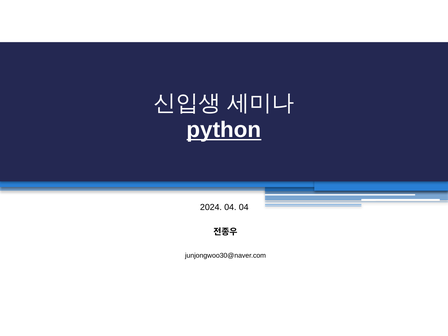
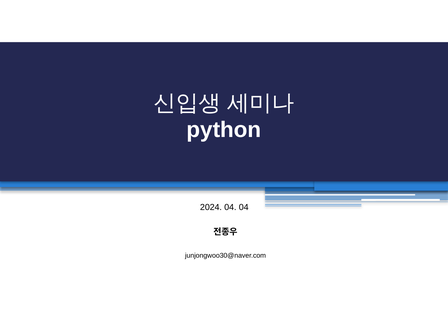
python underline: present -> none (224, 130)
